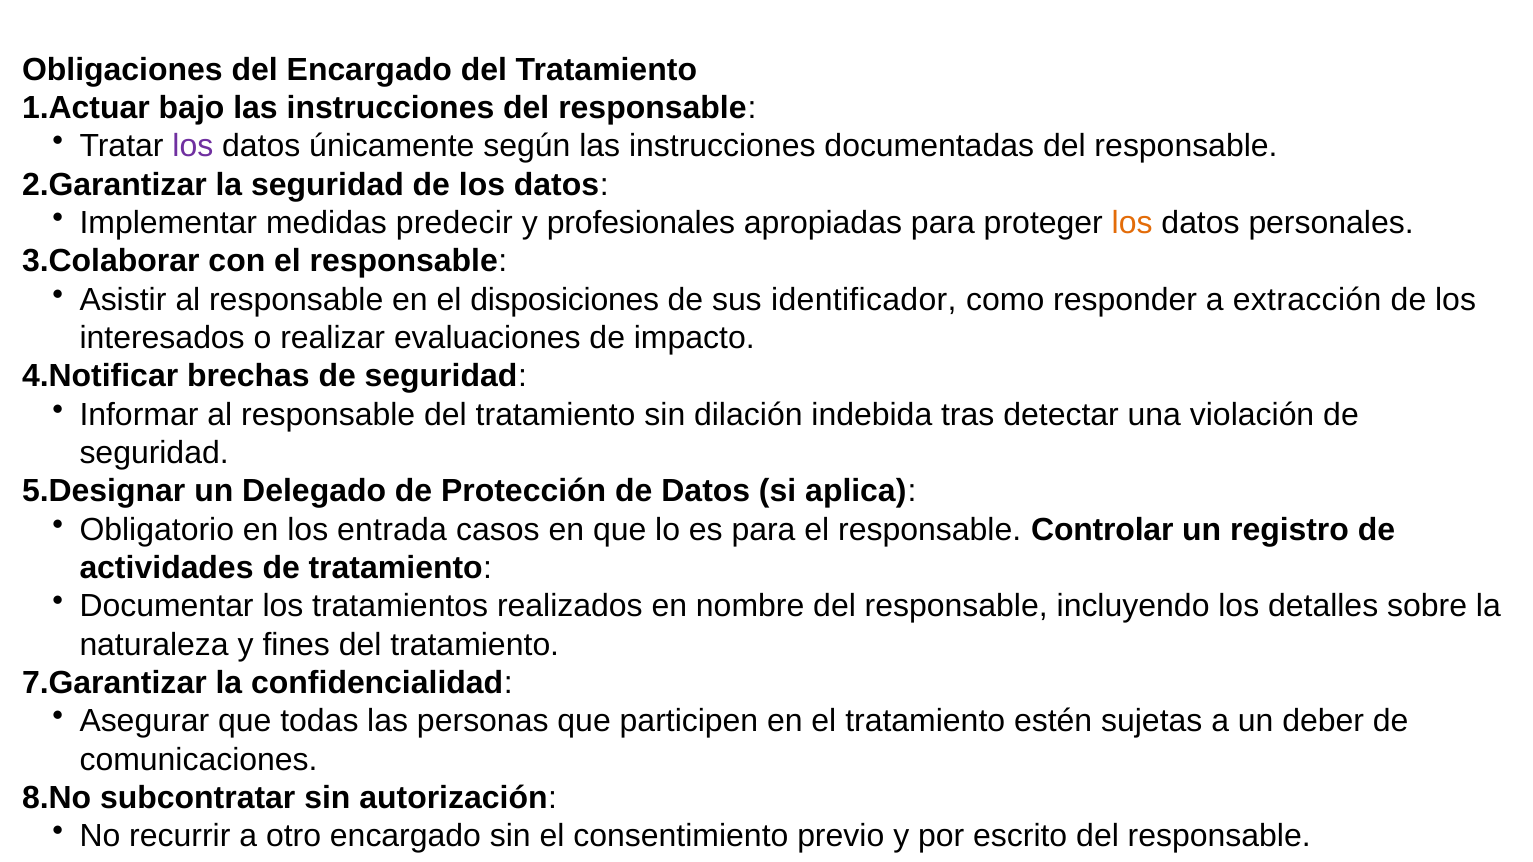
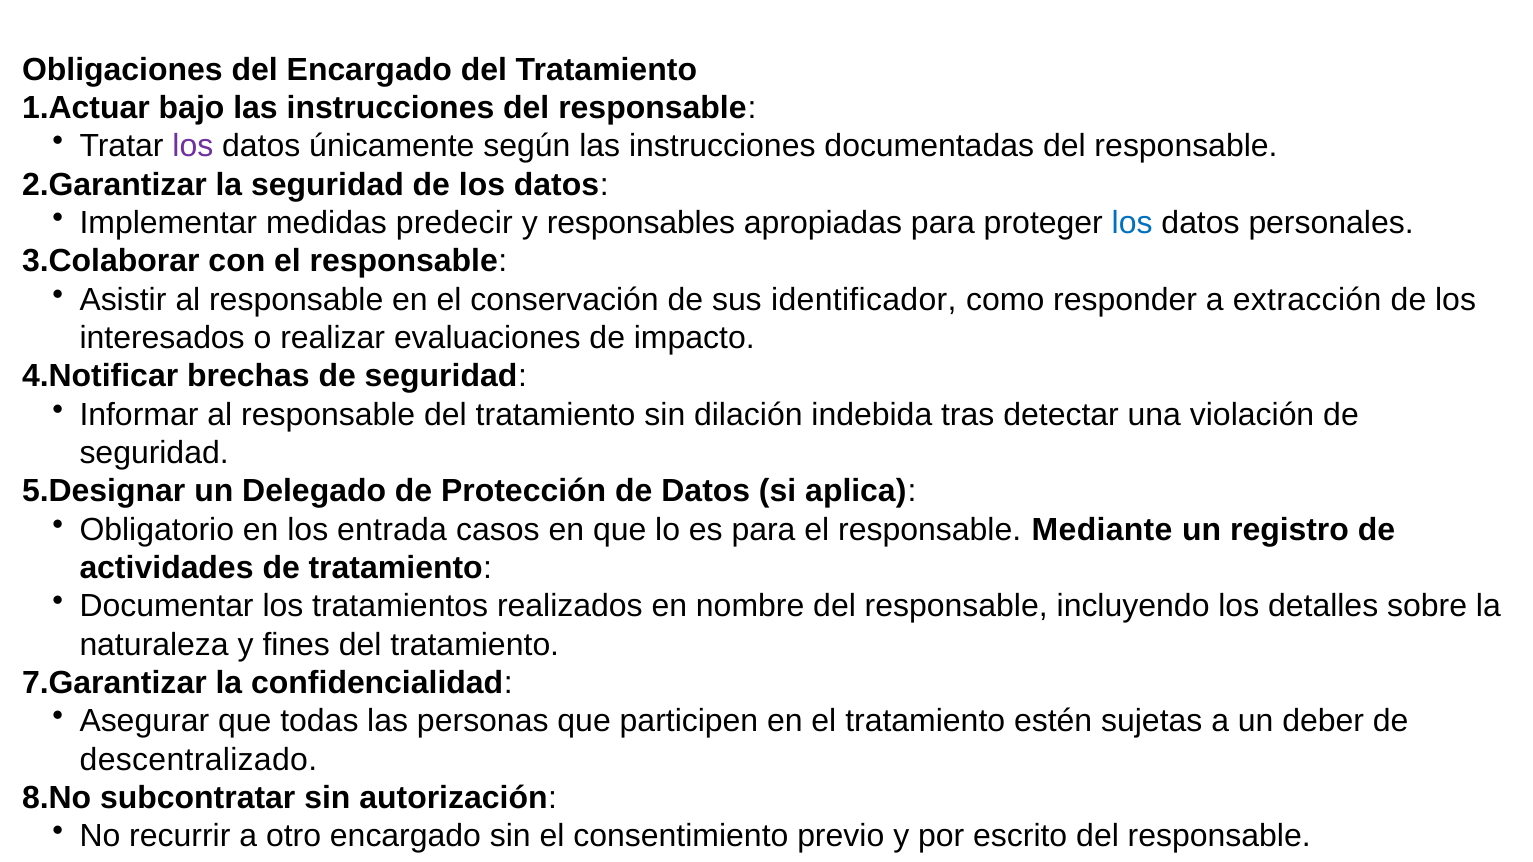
profesionales: profesionales -> responsables (641, 223)
los colour: orange -> blue (1132, 223)
disposiciones: disposiciones -> conservación (565, 300)
Controlar: Controlar -> Mediante (1102, 530)
comunicaciones: comunicaciones -> descentralizado (198, 760)
